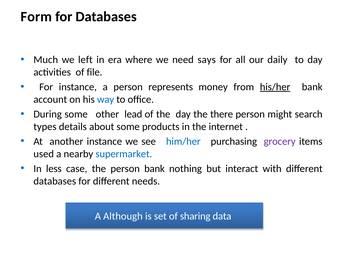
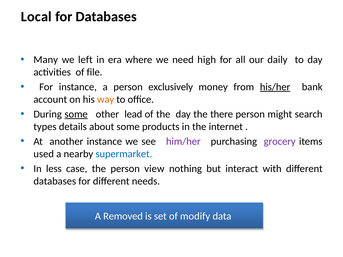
Form: Form -> Local (36, 17)
Much: Much -> Many (46, 60)
says: says -> high (207, 60)
represents: represents -> exclusively (171, 87)
way colour: blue -> orange (106, 100)
some underline: none -> present (76, 114)
him/her colour: blue -> purple (183, 141)
person bank: bank -> view (154, 169)
Although: Although -> Removed (123, 216)
sharing: sharing -> modify (195, 216)
